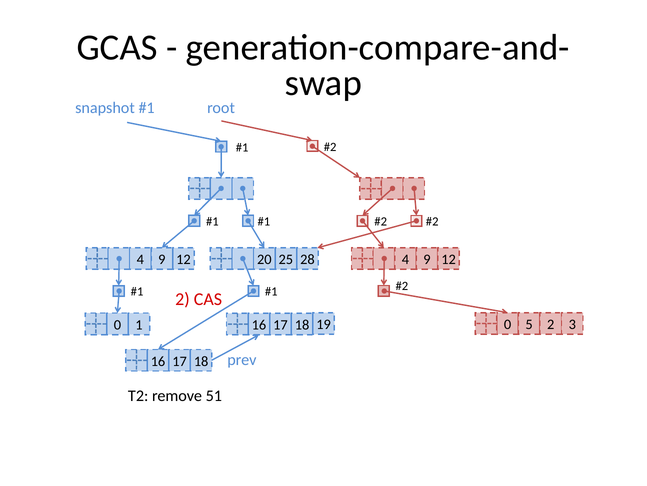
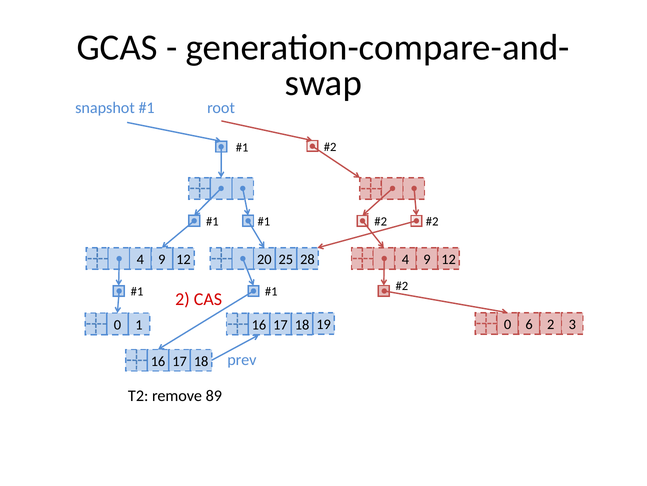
5: 5 -> 6 (529, 324)
51: 51 -> 89 (214, 395)
